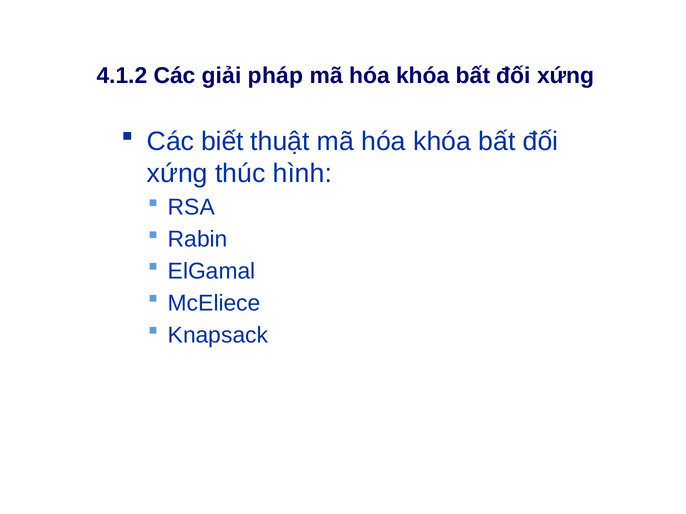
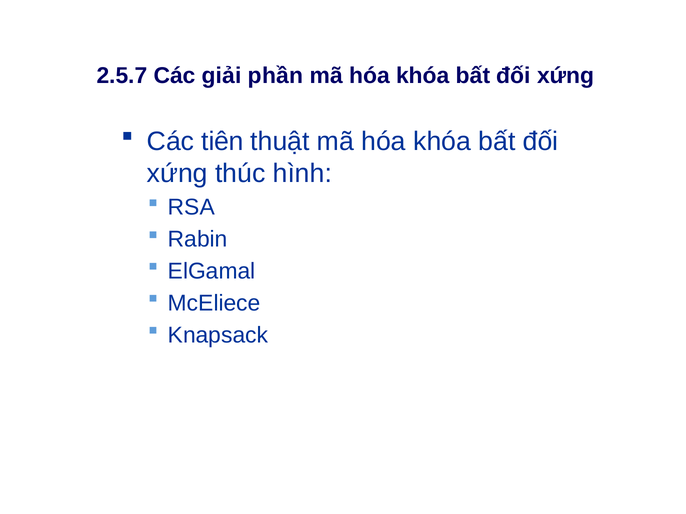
4.1.2: 4.1.2 -> 2.5.7 (122, 76)
pháp: pháp -> phần (275, 76)
biết: biết -> tiên (223, 141)
